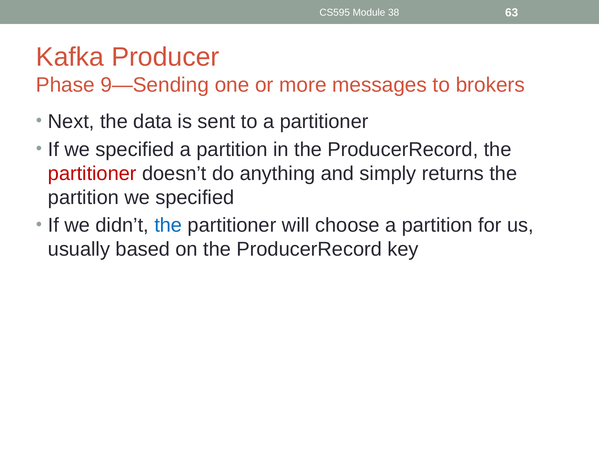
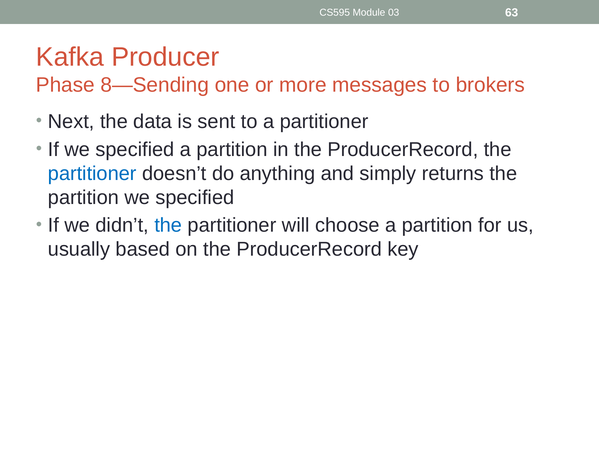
38: 38 -> 03 (394, 13)
9—Sending: 9—Sending -> 8—Sending (155, 85)
partitioner colour: red -> blue (92, 173)
